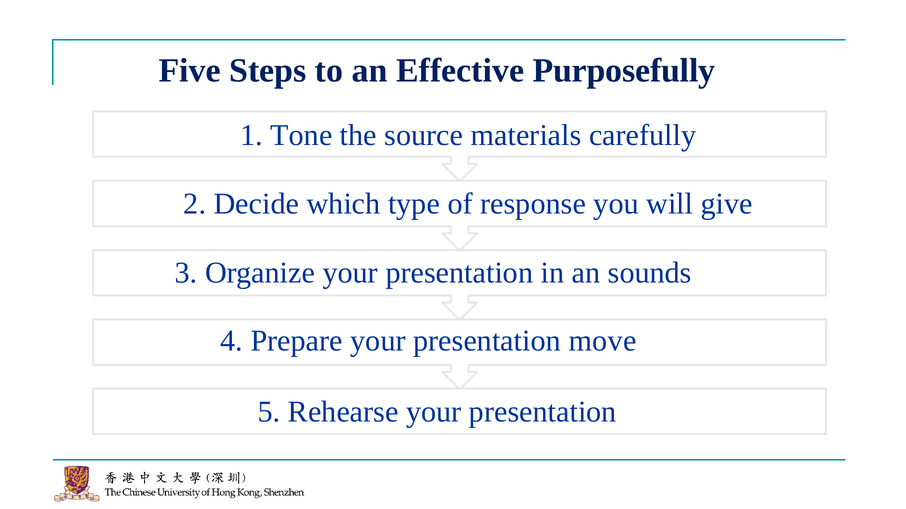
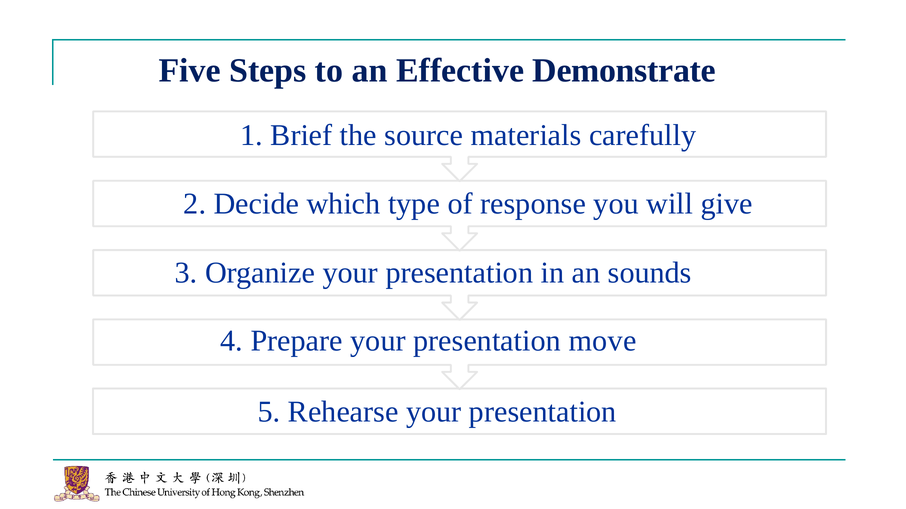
Purposefully: Purposefully -> Demonstrate (624, 71)
Tone: Tone -> Brief (301, 136)
